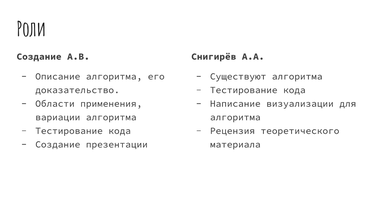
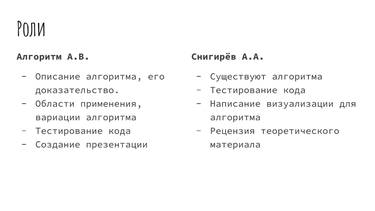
Создание: Создание -> Алгоритм (39, 57)
